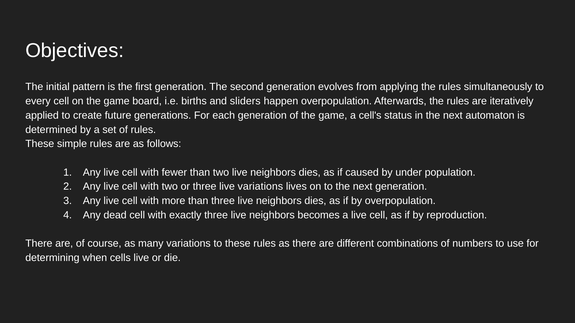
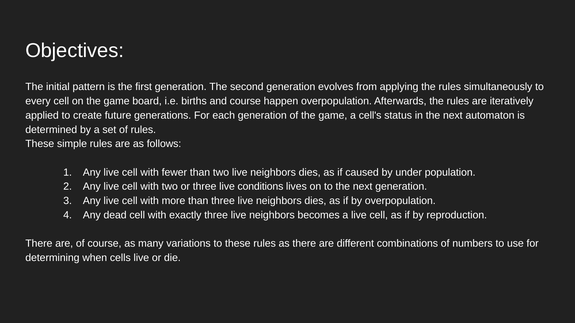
and sliders: sliders -> course (245, 101)
live variations: variations -> conditions (260, 187)
